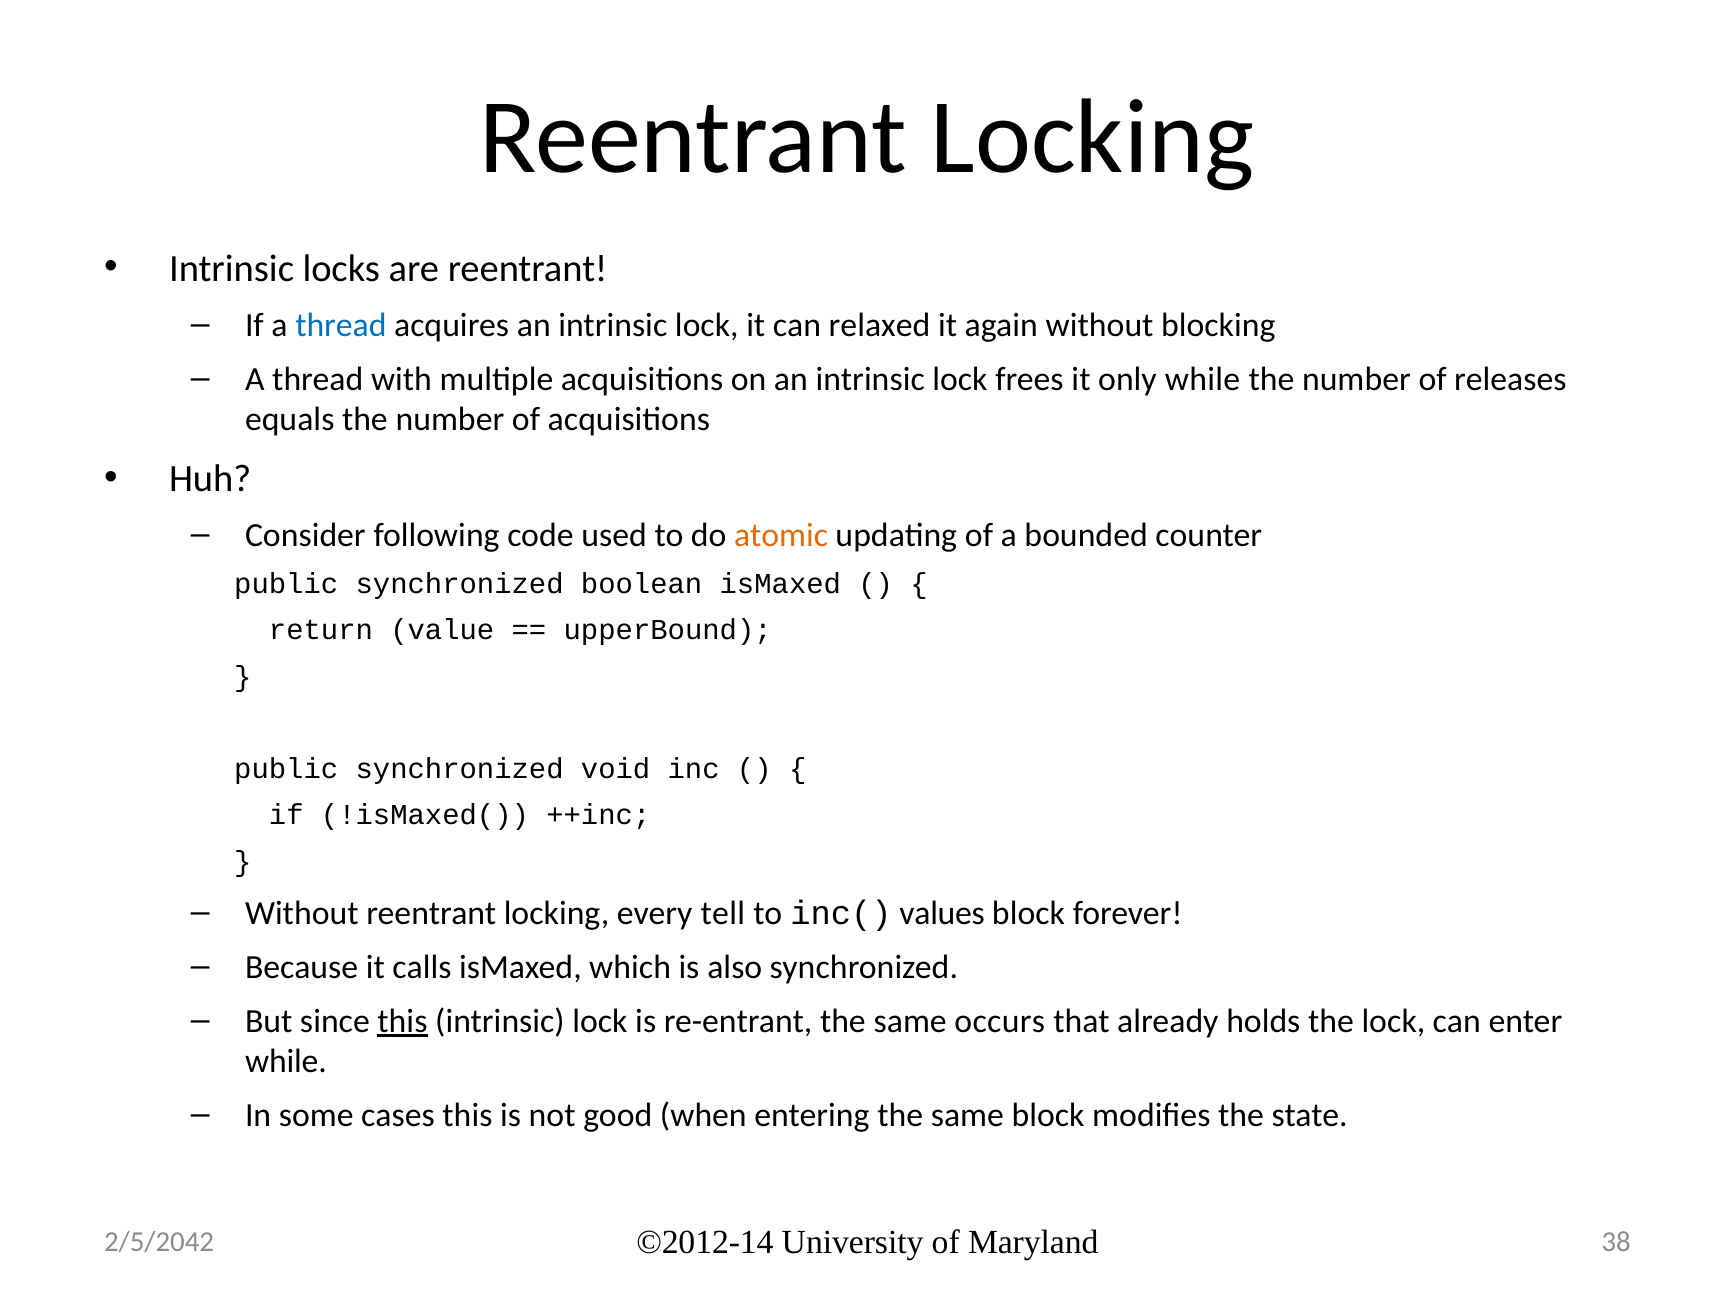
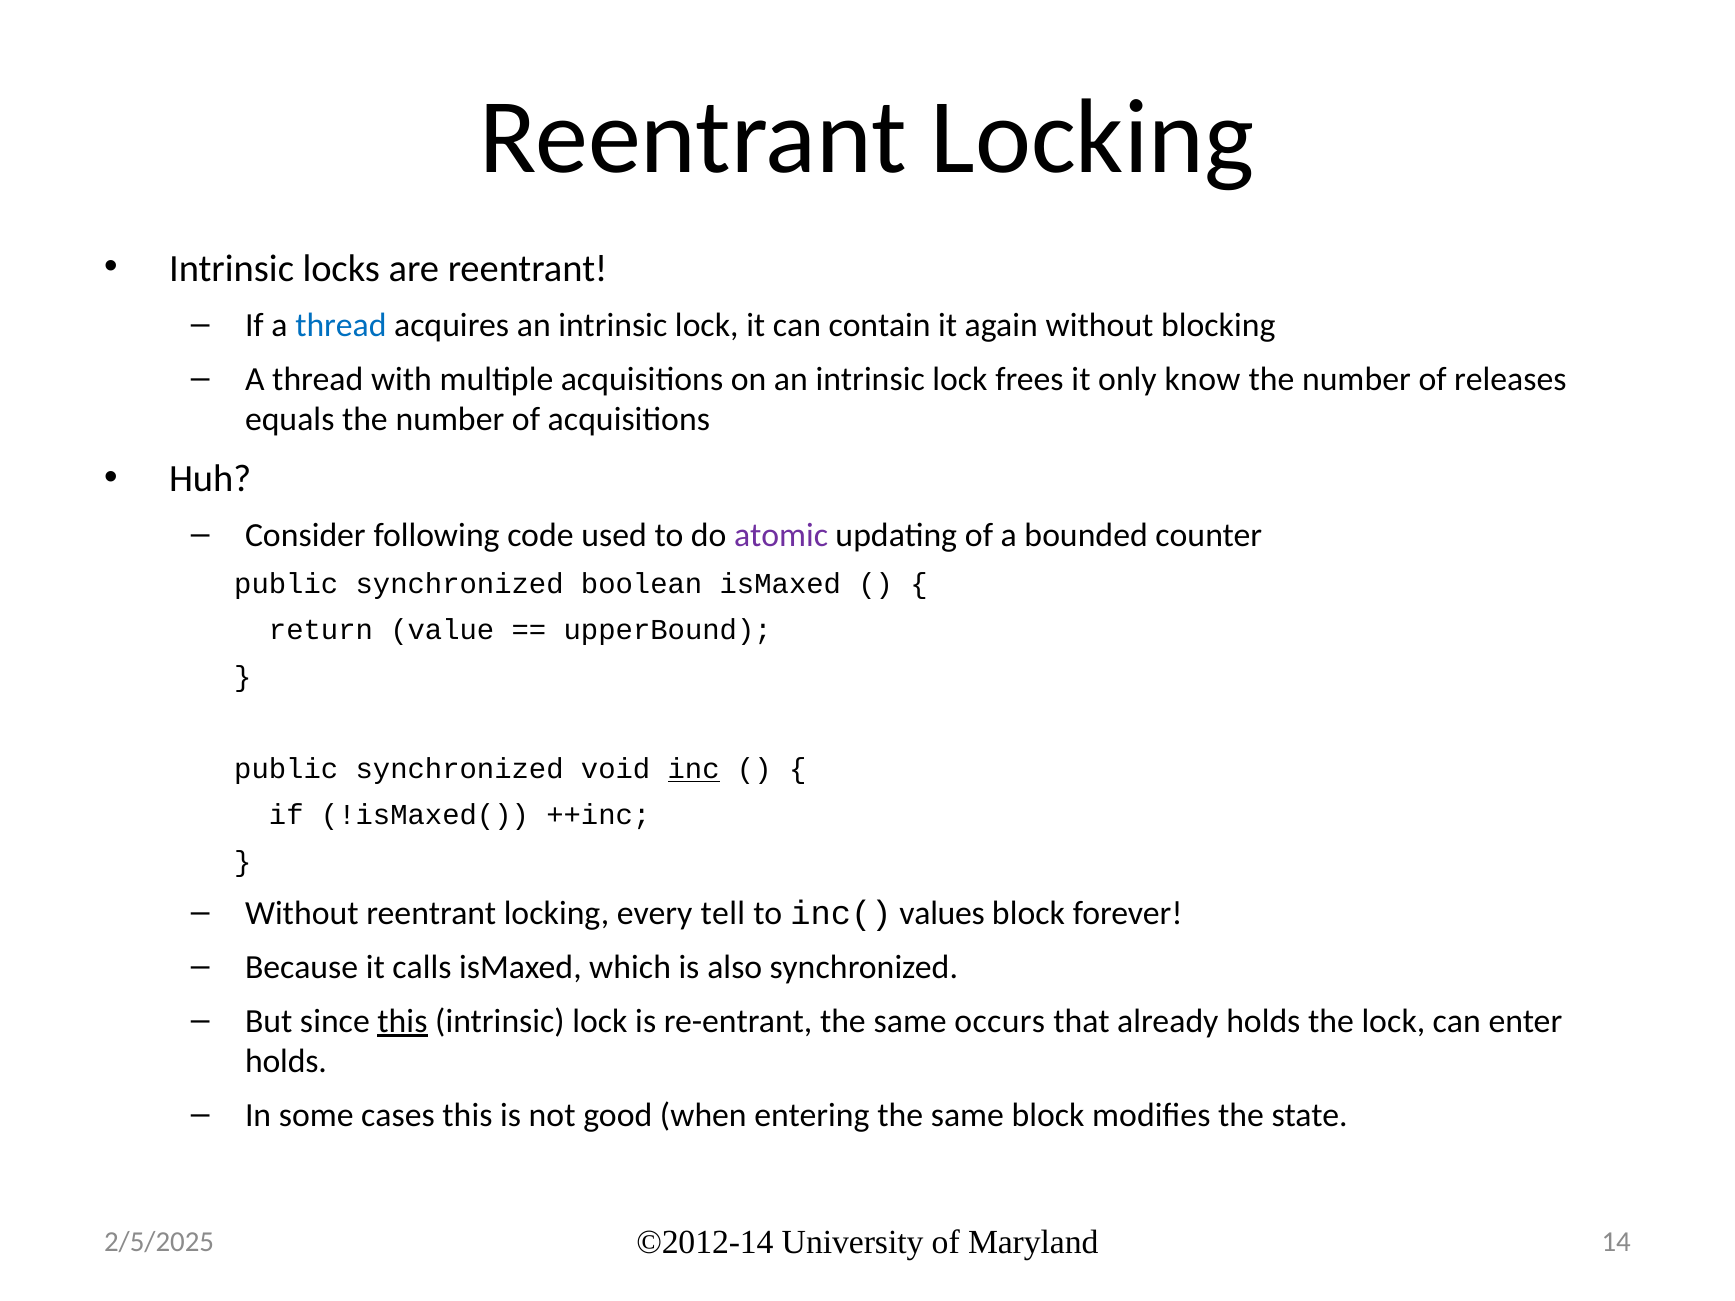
relaxed: relaxed -> contain (880, 325)
only while: while -> know (1203, 379)
atomic colour: orange -> purple (781, 535)
inc underline: none -> present (694, 769)
while: while -> holds (286, 1062)
38: 38 -> 14 (1616, 1242)
2/5/2042: 2/5/2042 -> 2/5/2025 (159, 1243)
